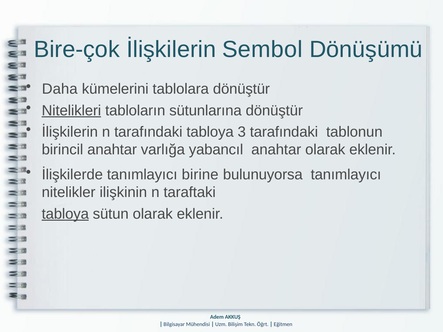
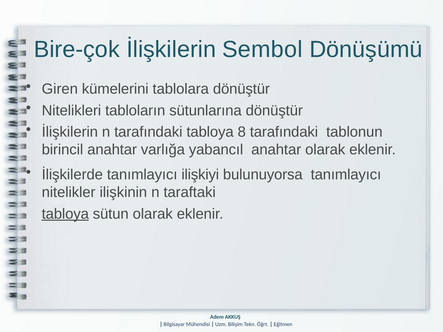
Daha: Daha -> Giren (60, 89)
Nitelikleri underline: present -> none (71, 111)
3: 3 -> 8 (242, 132)
birine: birine -> ilişkiyi (200, 175)
